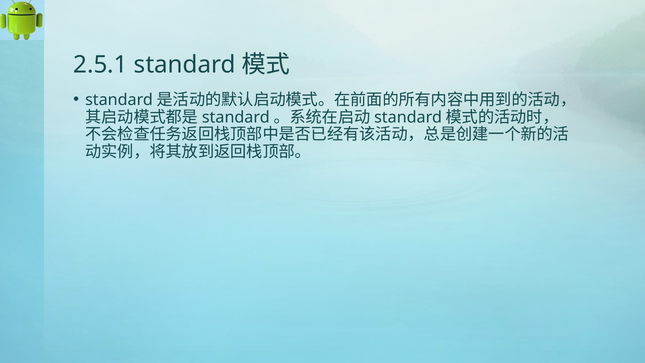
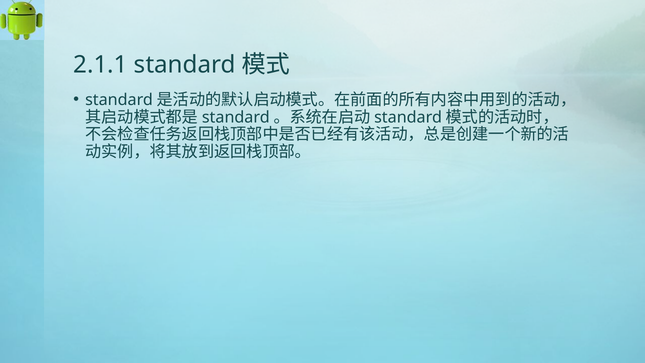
2.5.1: 2.5.1 -> 2.1.1 (101, 65)
